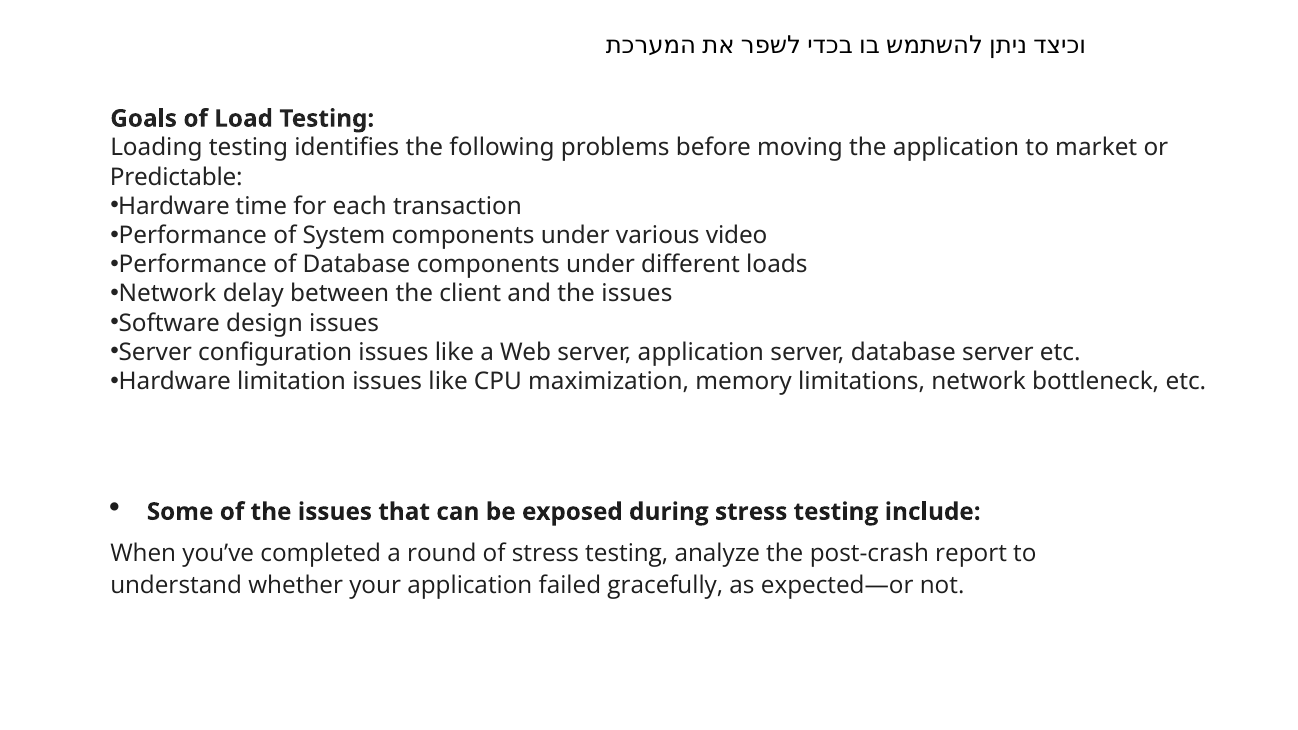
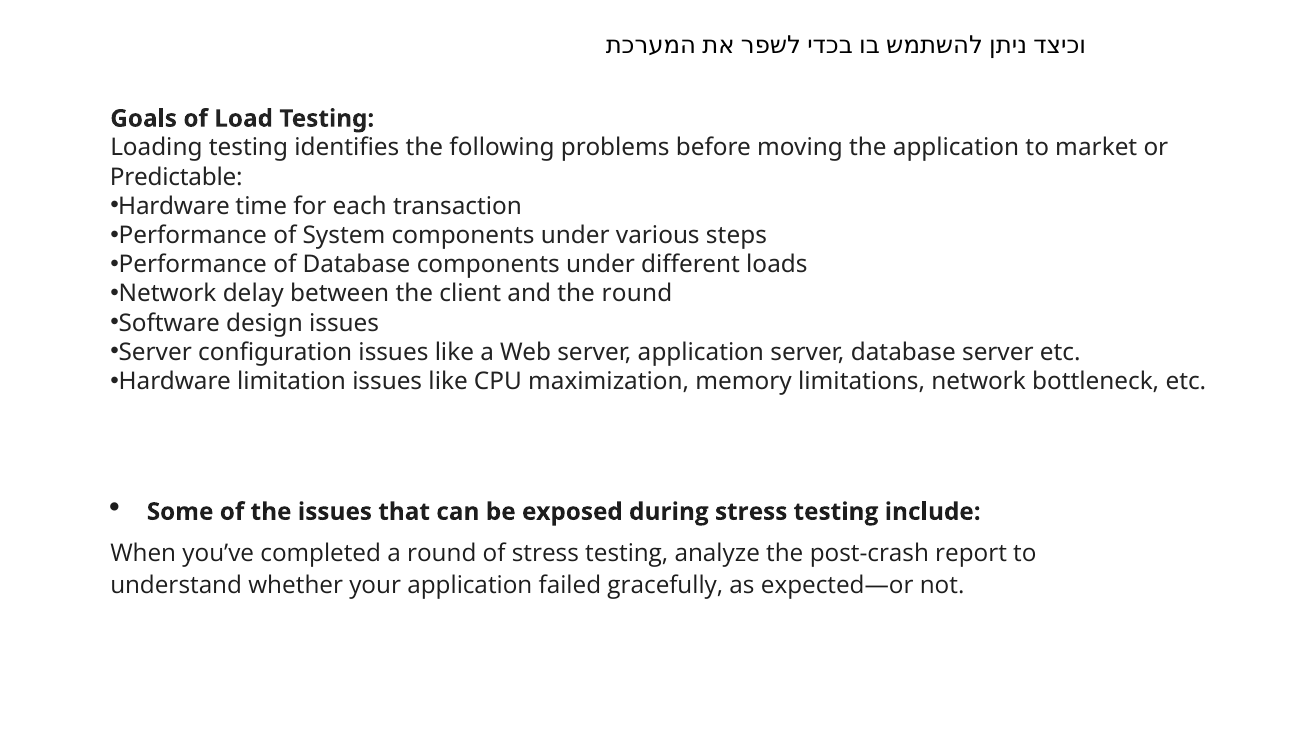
video: video -> steps (737, 235)
and the issues: issues -> round (637, 294)
